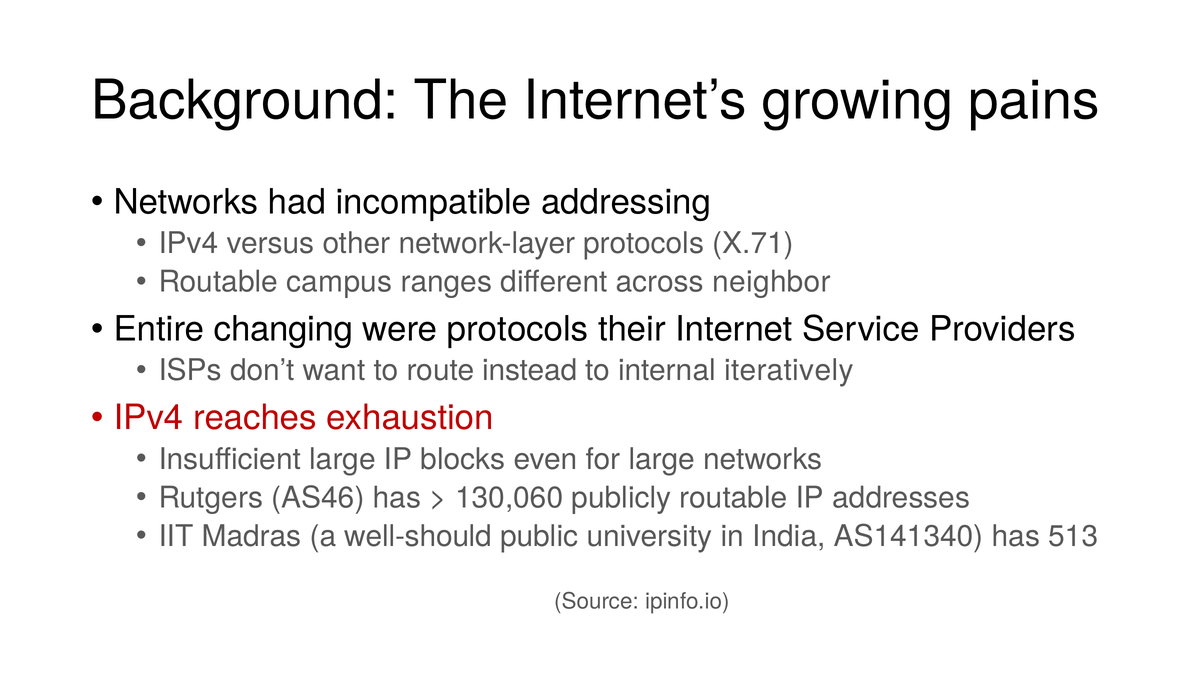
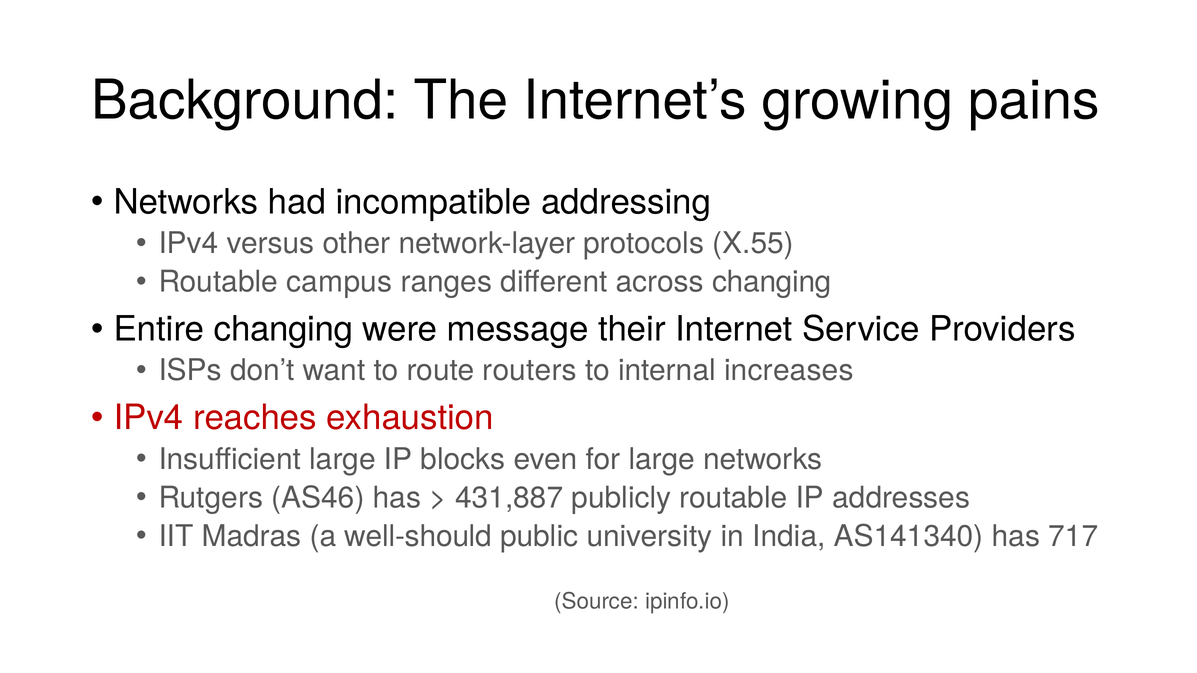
X.71: X.71 -> X.55 (753, 244)
across neighbor: neighbor -> changing (772, 282)
were protocols: protocols -> message (518, 329)
instead: instead -> routers (530, 371)
iteratively: iteratively -> increases (789, 371)
130,060: 130,060 -> 431,887 (509, 498)
513: 513 -> 717 (1073, 536)
